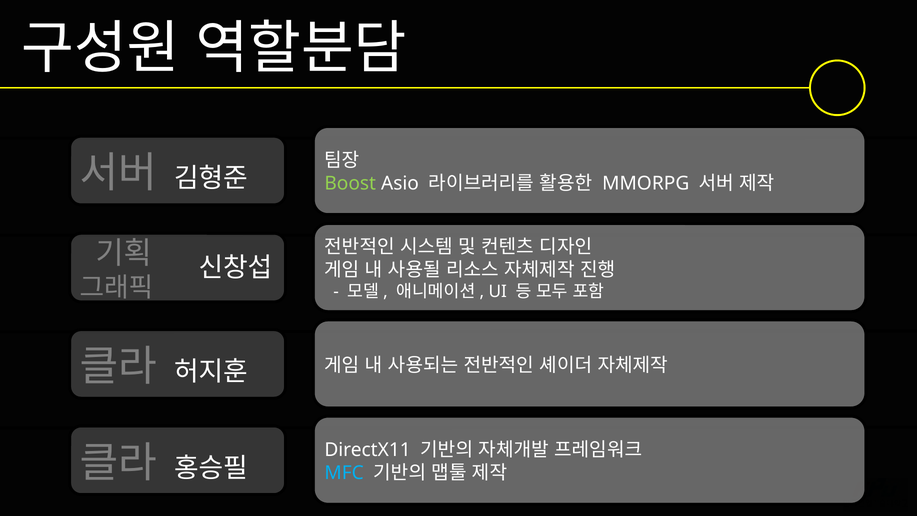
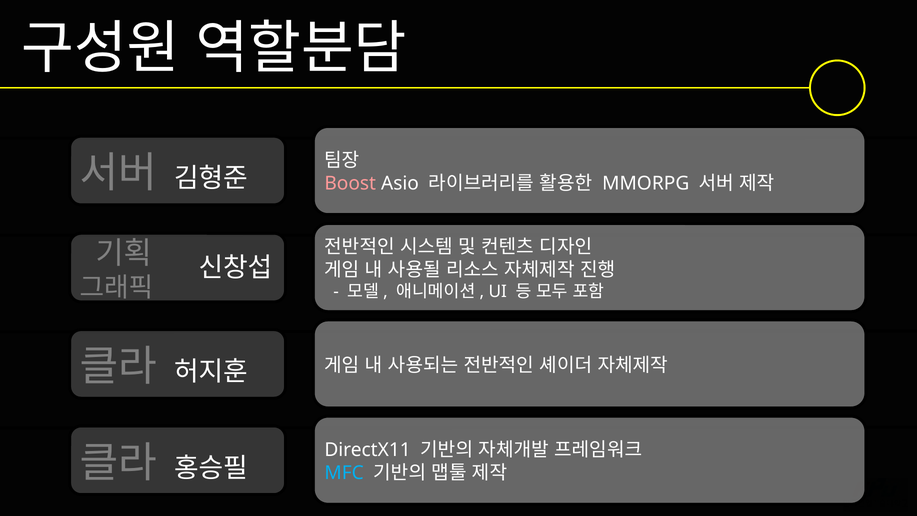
Boost colour: light green -> pink (350, 183)
